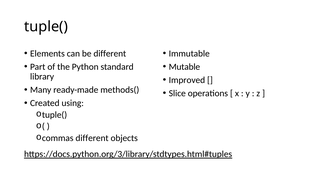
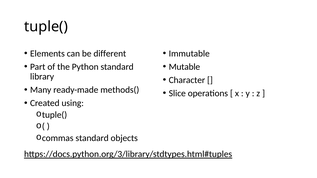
Improved: Improved -> Character (187, 80)
commas different: different -> standard (92, 138)
